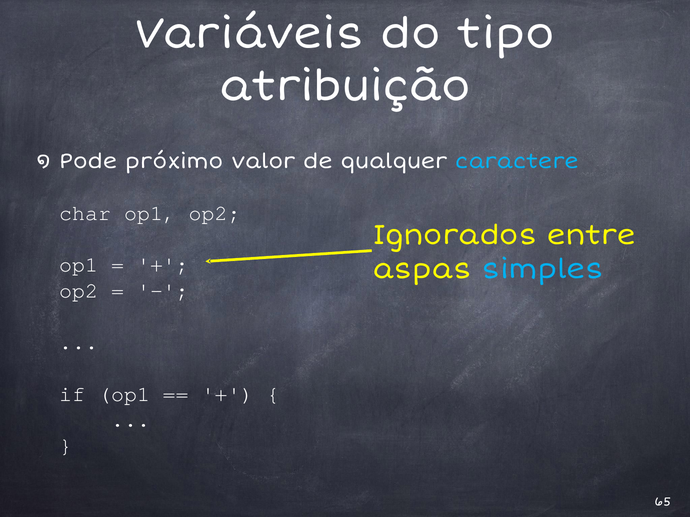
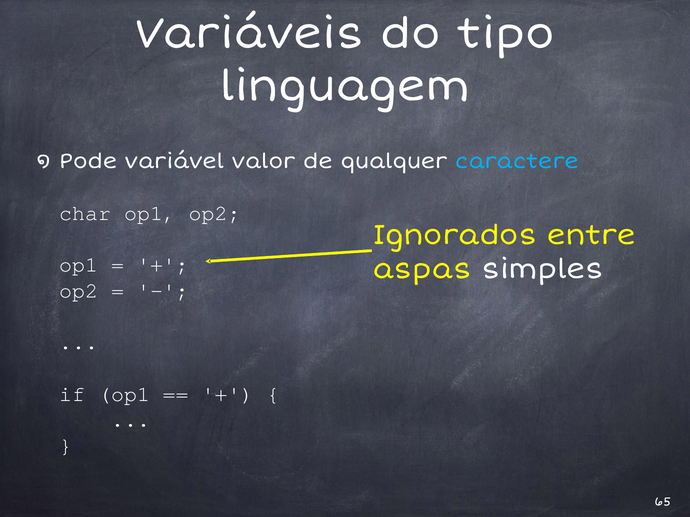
atribuição: atribuição -> linguagem (345, 86)
próximo: próximo -> variável (174, 161)
simples colour: light blue -> white (543, 269)
